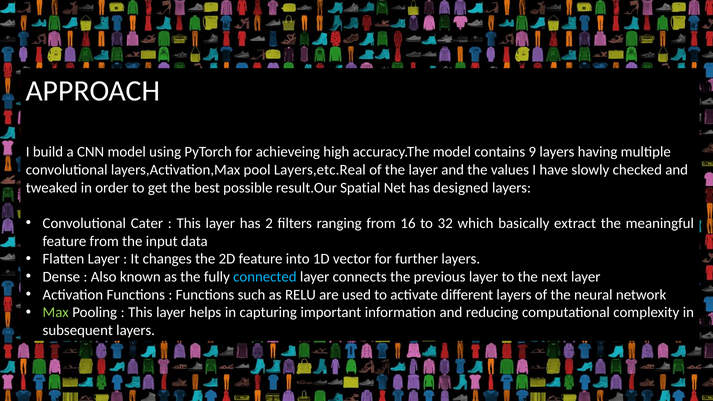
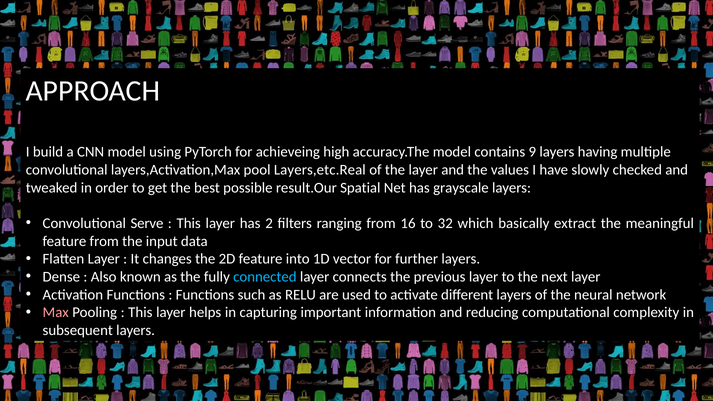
designed: designed -> grayscale (461, 188)
Cater: Cater -> Serve (147, 223)
Max colour: light green -> pink (56, 313)
